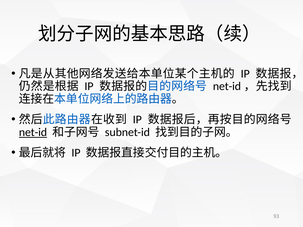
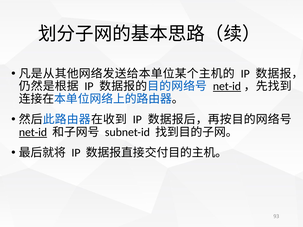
net-id underline: none -> present (227, 86)
